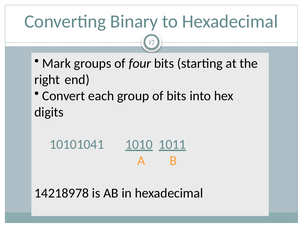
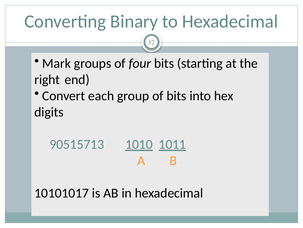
10101041: 10101041 -> 90515713 (77, 144)
14218978: 14218978 -> 10101017 (62, 192)
